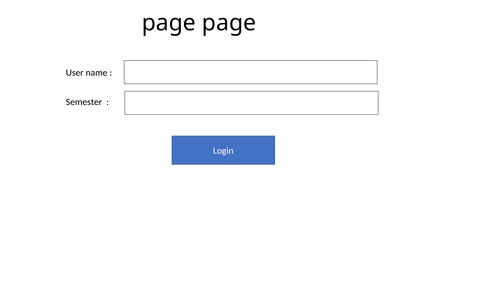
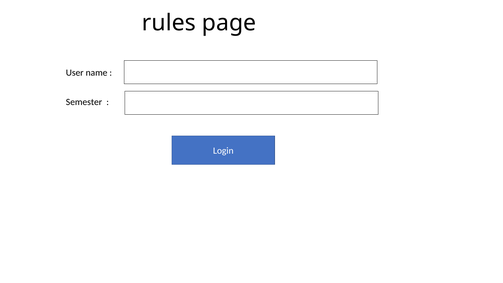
page: page -> rules (169, 23)
